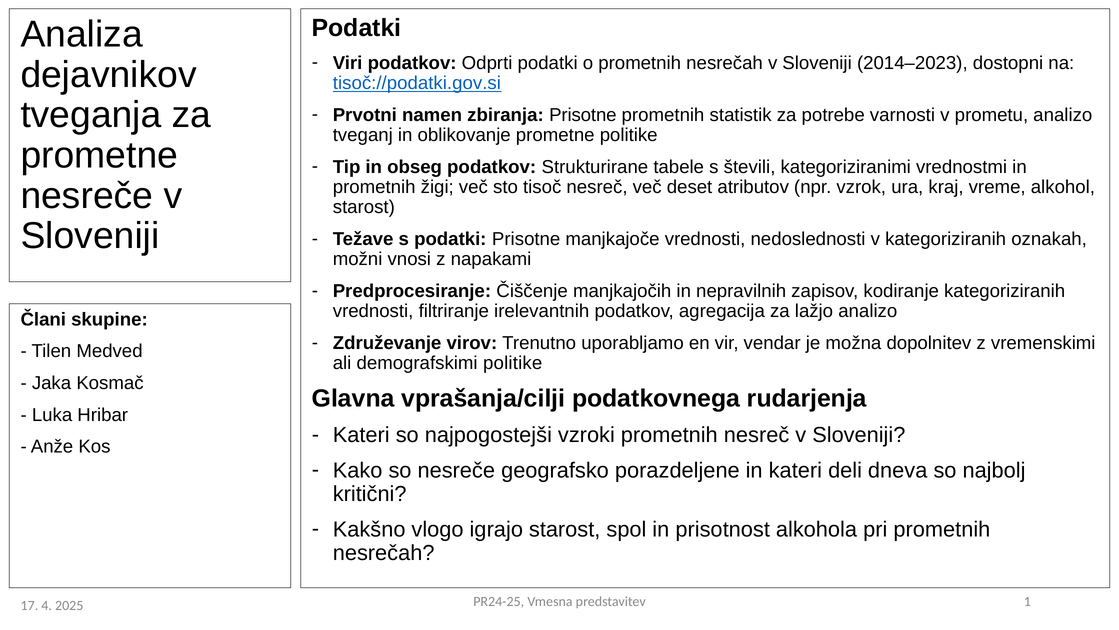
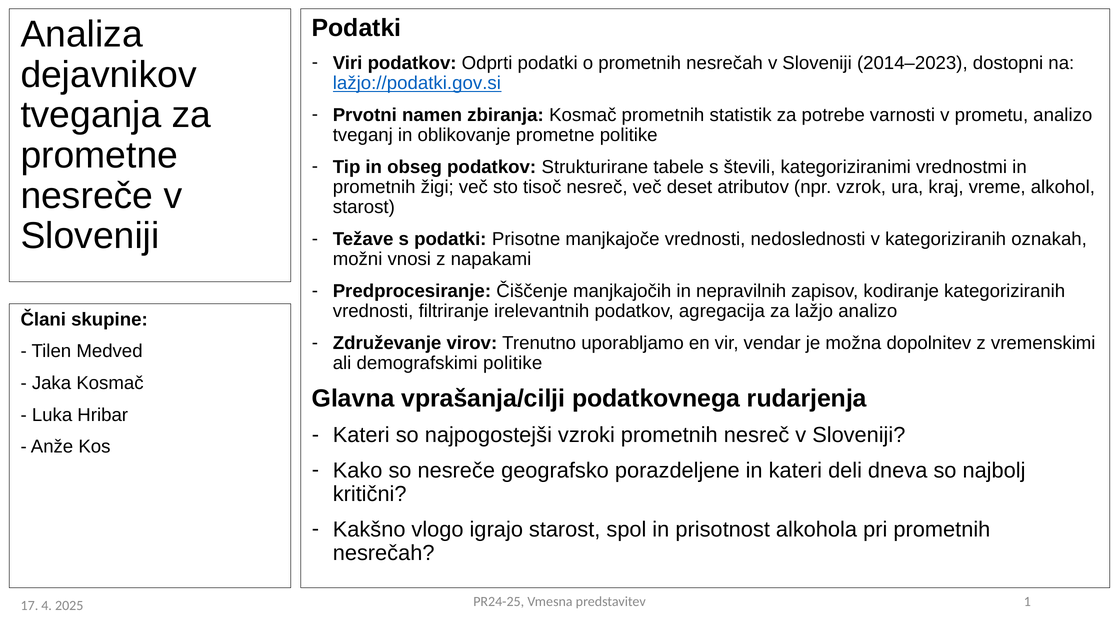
tisoč://podatki.gov.si: tisoč://podatki.gov.si -> lažjo://podatki.gov.si (417, 83)
zbiranja Prisotne: Prisotne -> Kosmač (583, 115)
